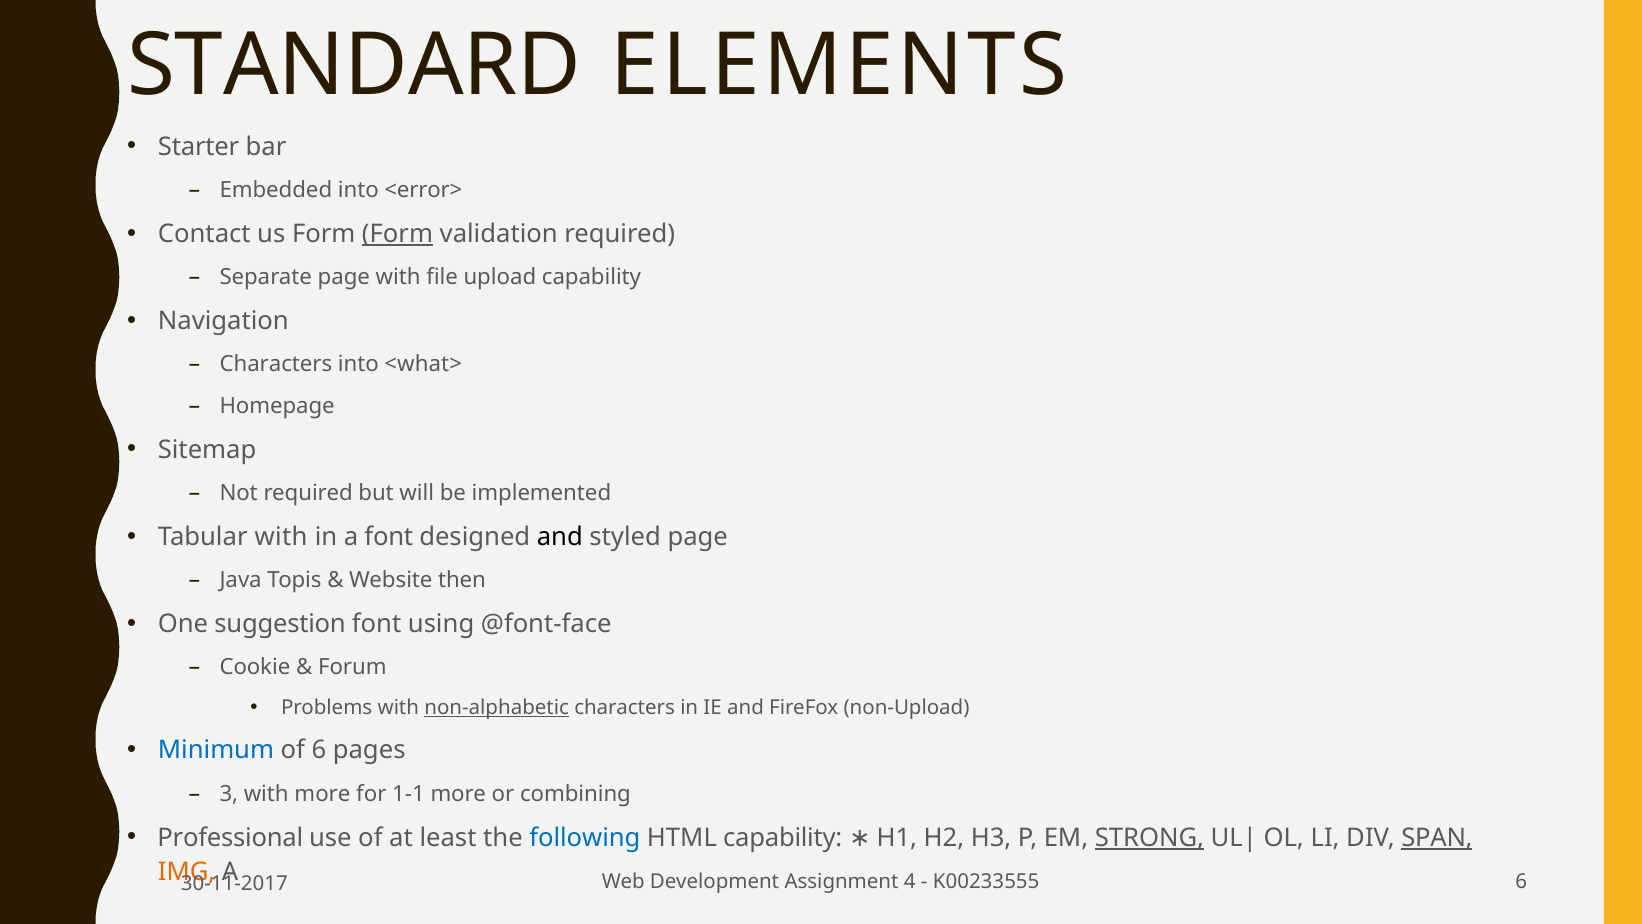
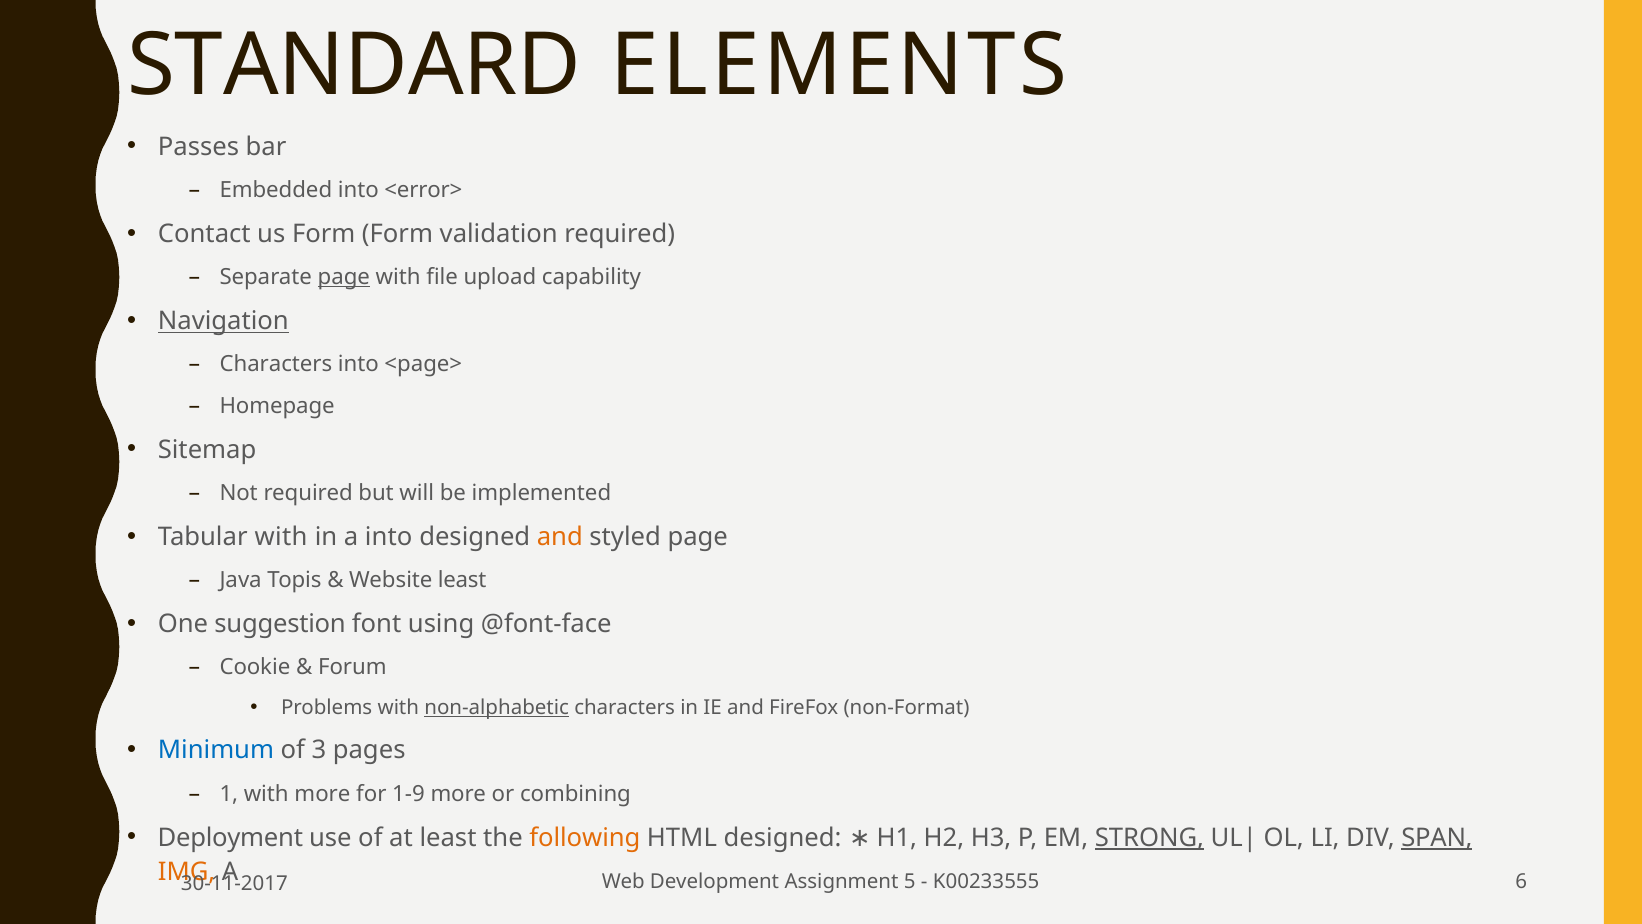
Starter: Starter -> Passes (198, 147)
Form underline: present -> none (398, 234)
page underline: none -> present (344, 277)
Navigation underline: none -> present (223, 321)
<what>: <what> -> <page> (423, 364)
a font: font -> into (389, 537)
and colour: black -> orange (560, 537)
Website then: then -> least (462, 580)
non-Upload: non-Upload -> non-Format (907, 707)
of 6: 6 -> 3 (319, 750)
3: 3 -> 1 (229, 793)
1-1: 1-1 -> 1-9 (408, 793)
Professional: Professional -> Deployment (230, 837)
following colour: blue -> orange (585, 837)
HTML capability: capability -> designed (783, 837)
4: 4 -> 5 (910, 882)
